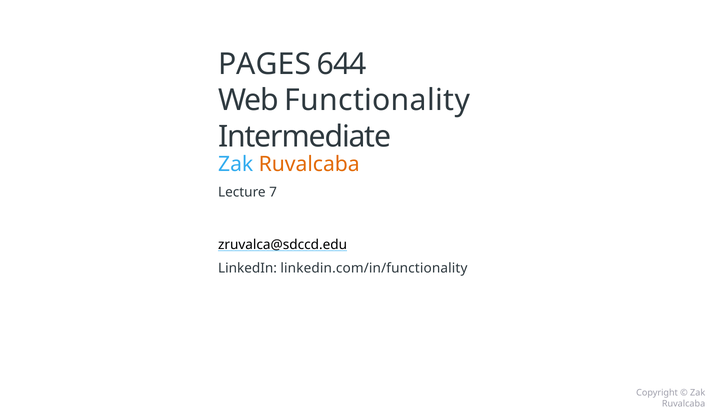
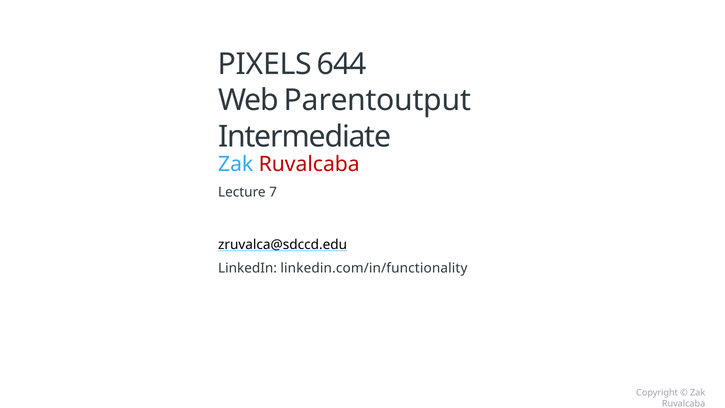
PAGES: PAGES -> PIXELS (265, 64)
Functionality: Functionality -> Parentoutput (377, 100)
Ruvalcaba colour: orange -> red (309, 164)
